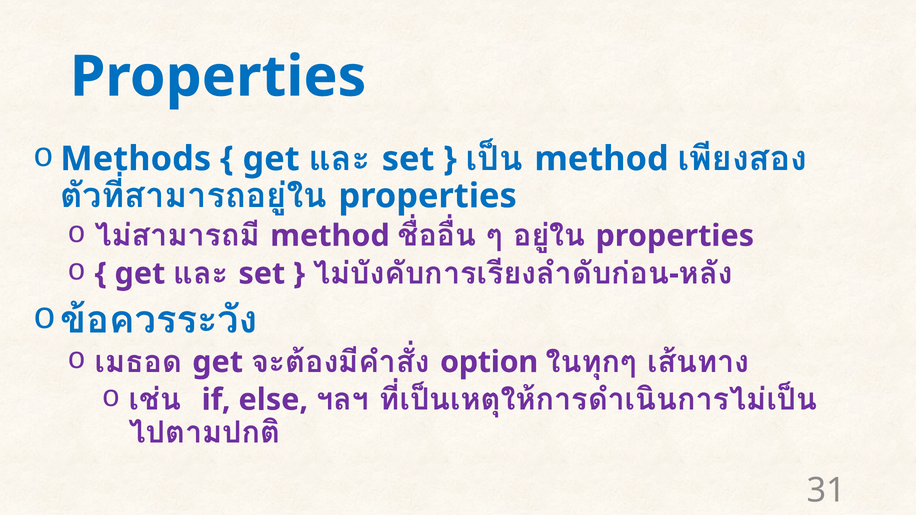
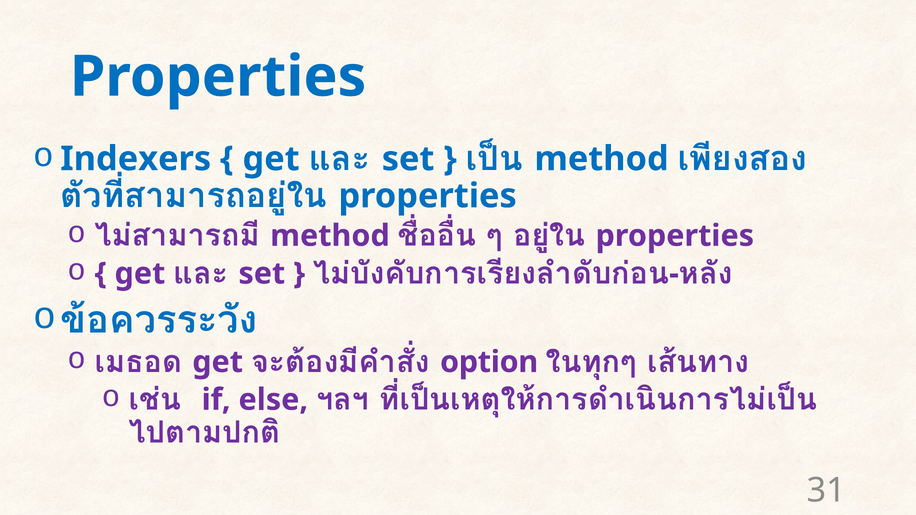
Methods: Methods -> Indexers (136, 159)
